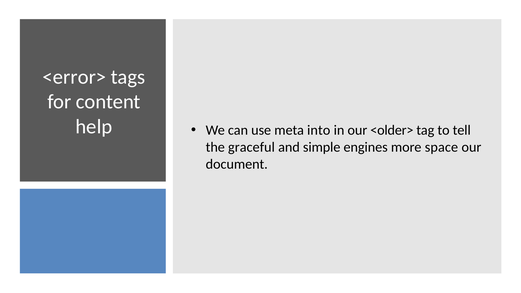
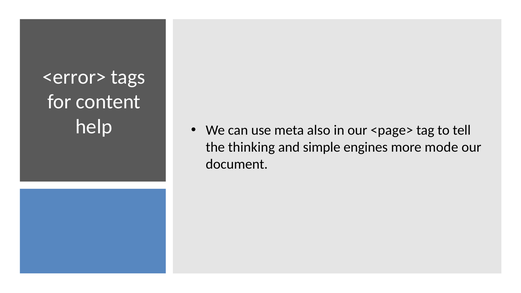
into: into -> also (319, 130)
<older>: <older> -> <page> (392, 130)
graceful: graceful -> thinking (251, 147)
space: space -> mode (441, 147)
